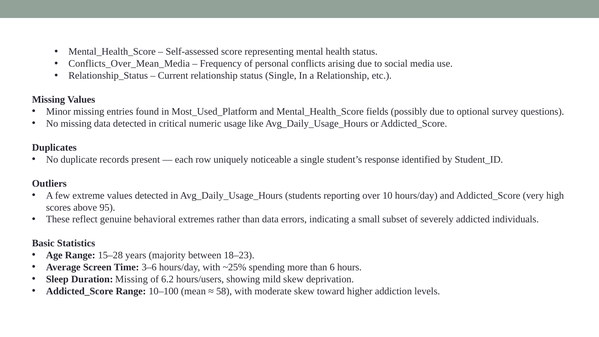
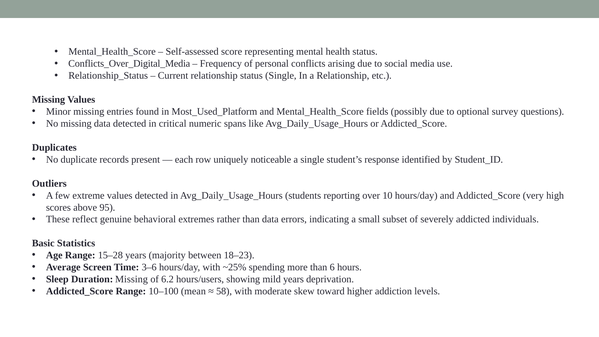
Conflicts_Over_Mean_Media: Conflicts_Over_Mean_Media -> Conflicts_Over_Digital_Media (129, 64)
usage: usage -> spans (235, 124)
mild skew: skew -> years (294, 279)
